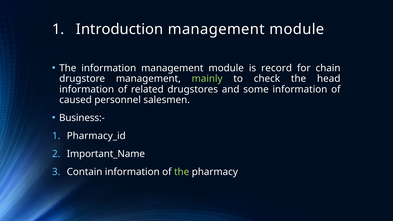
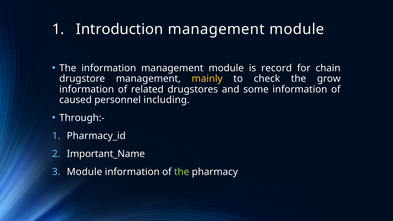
mainly colour: light green -> yellow (207, 79)
head: head -> grow (329, 79)
salesmen: salesmen -> including (167, 100)
Business:-: Business:- -> Through:- (82, 118)
Contain: Contain -> Module (85, 172)
